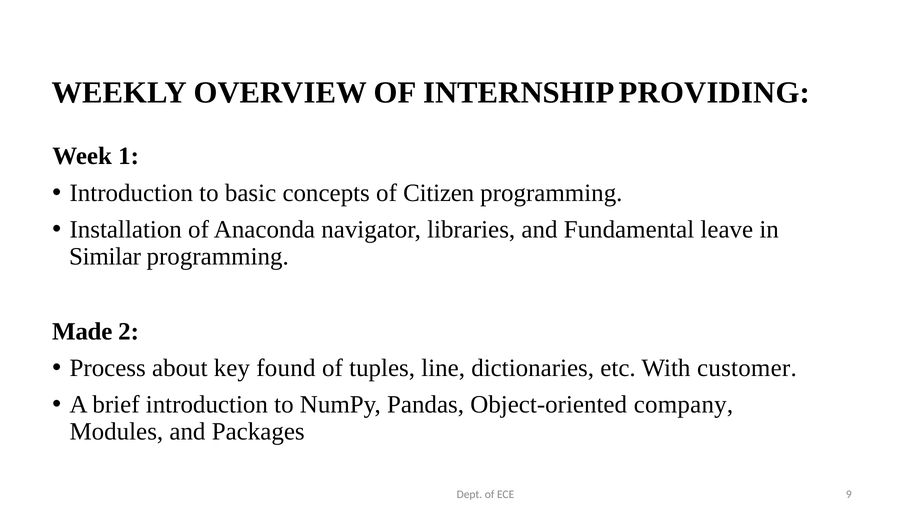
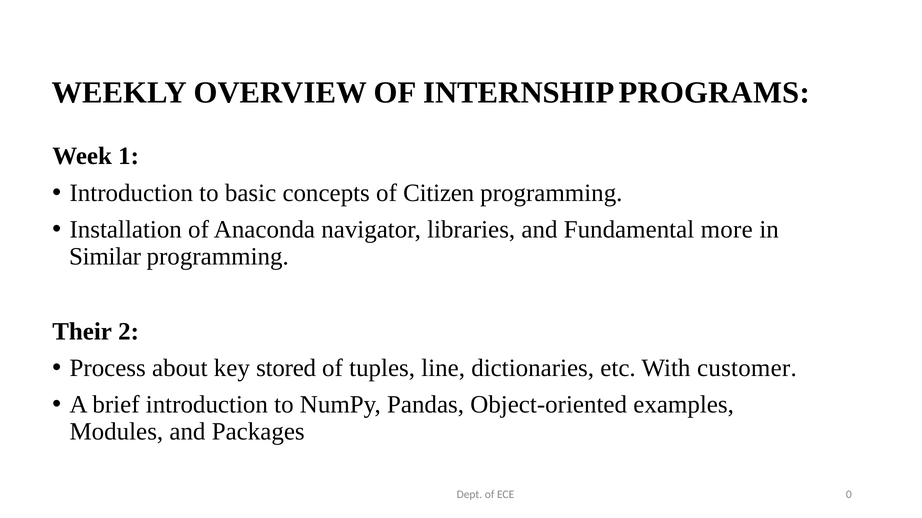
PROVIDING: PROVIDING -> PROGRAMS (714, 93)
leave: leave -> more (727, 230)
Made: Made -> Their (82, 332)
found: found -> stored (286, 369)
company: company -> examples (684, 405)
9: 9 -> 0 (849, 495)
